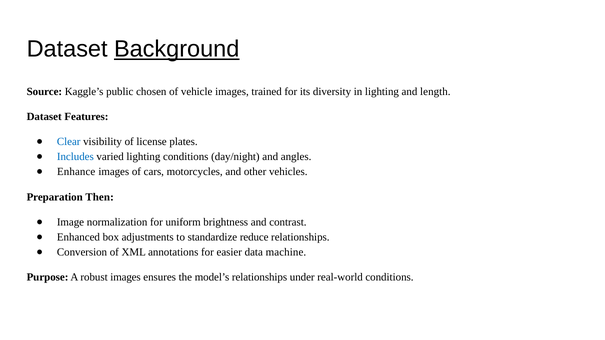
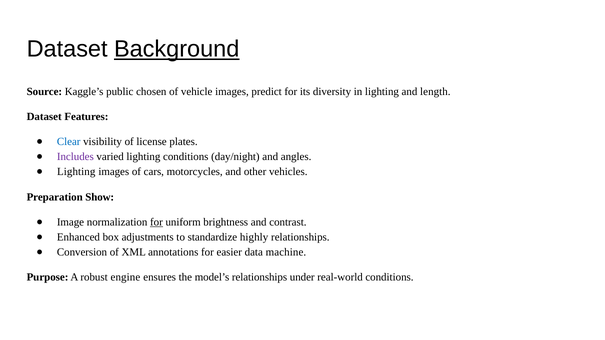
trained: trained -> predict (267, 92)
Includes colour: blue -> purple (75, 157)
Enhance: Enhance -> Lighting (76, 172)
Then: Then -> Show (100, 197)
for underline: none -> present (156, 222)
reduce: reduce -> highly (254, 237)
robust images: images -> engine (125, 278)
